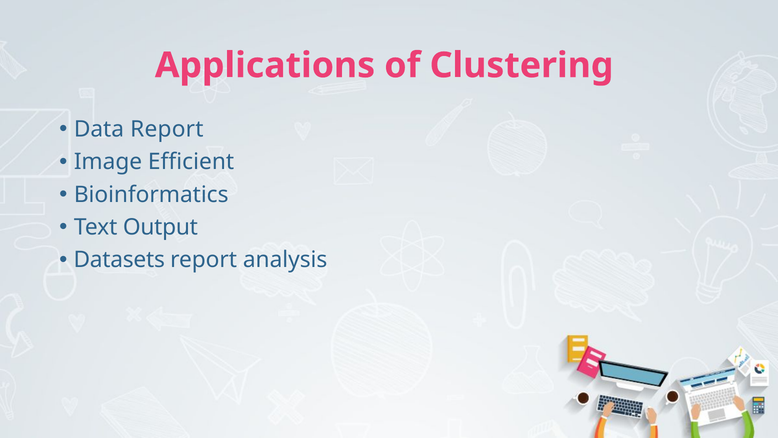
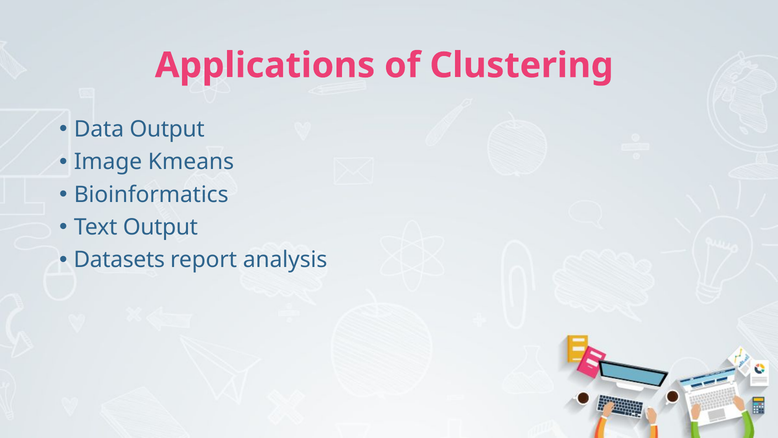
Data Report: Report -> Output (167, 129)
Efficient: Efficient -> Kmeans (191, 162)
